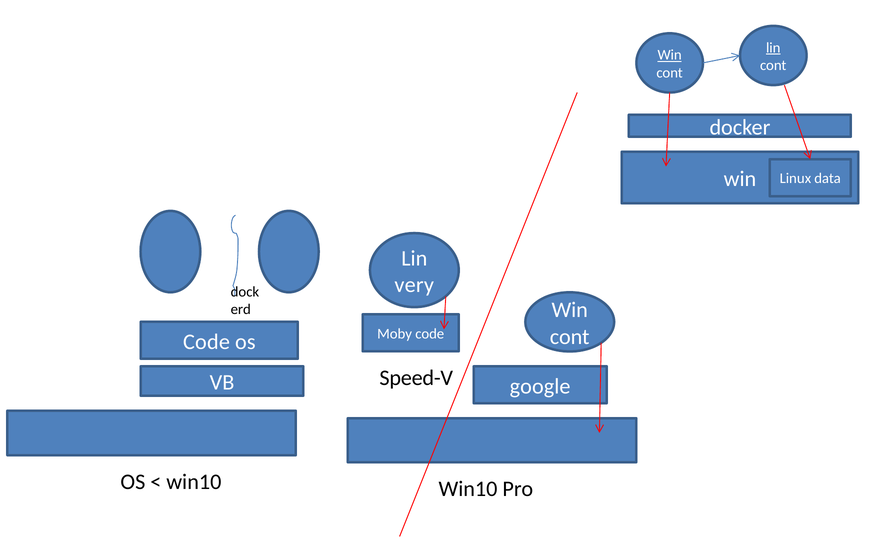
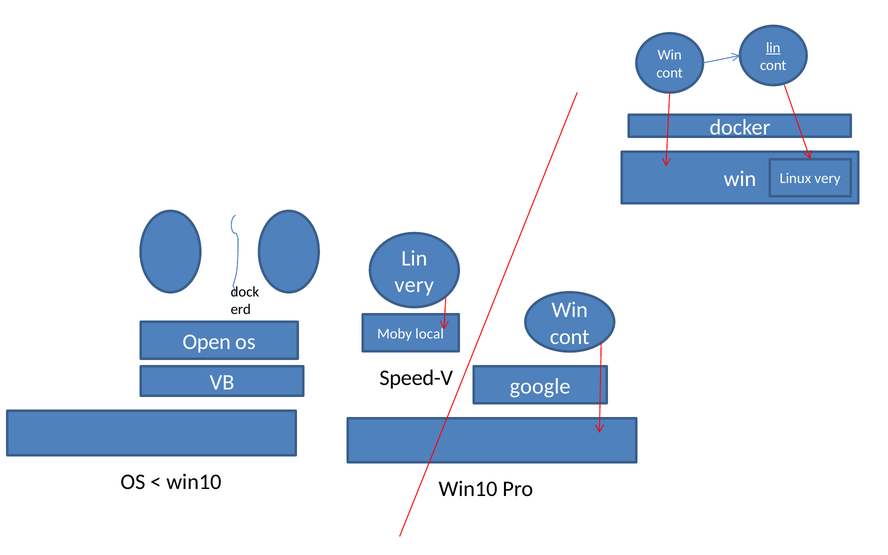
Win underline: present -> none (670, 55)
Linux data: data -> very (827, 179)
Moby code: code -> local (430, 334)
Code: Code -> Open (207, 342)
